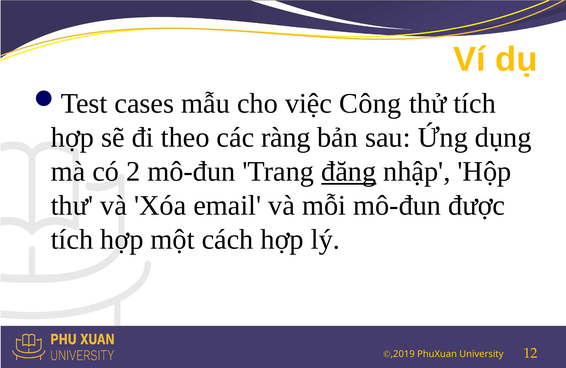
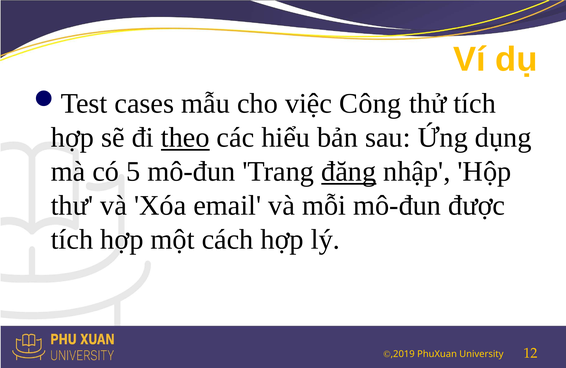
theo underline: none -> present (185, 138)
ràng: ràng -> hiểu (286, 138)
2: 2 -> 5 (133, 171)
